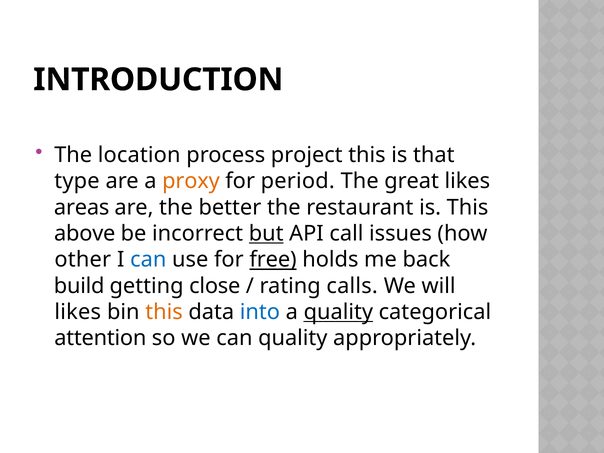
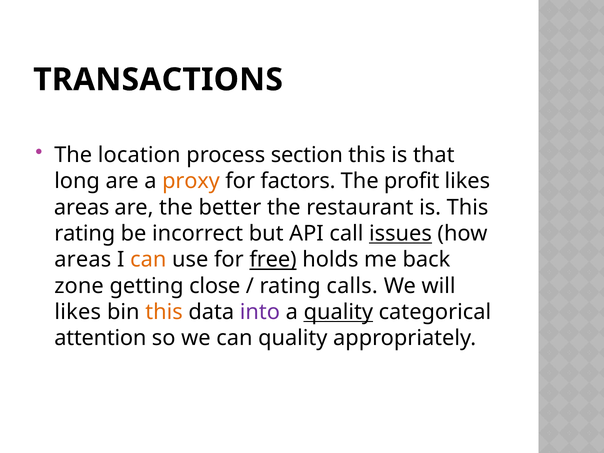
INTRODUCTION: INTRODUCTION -> TRANSACTIONS (158, 80)
project: project -> section (307, 155)
type: type -> long (77, 181)
period: period -> factors (298, 181)
great: great -> profit (412, 181)
above: above -> rating (85, 234)
but underline: present -> none (266, 234)
issues underline: none -> present (400, 234)
other: other -> areas (83, 260)
can colour: blue -> orange (148, 260)
build: build -> zone (79, 286)
into colour: blue -> purple (260, 312)
